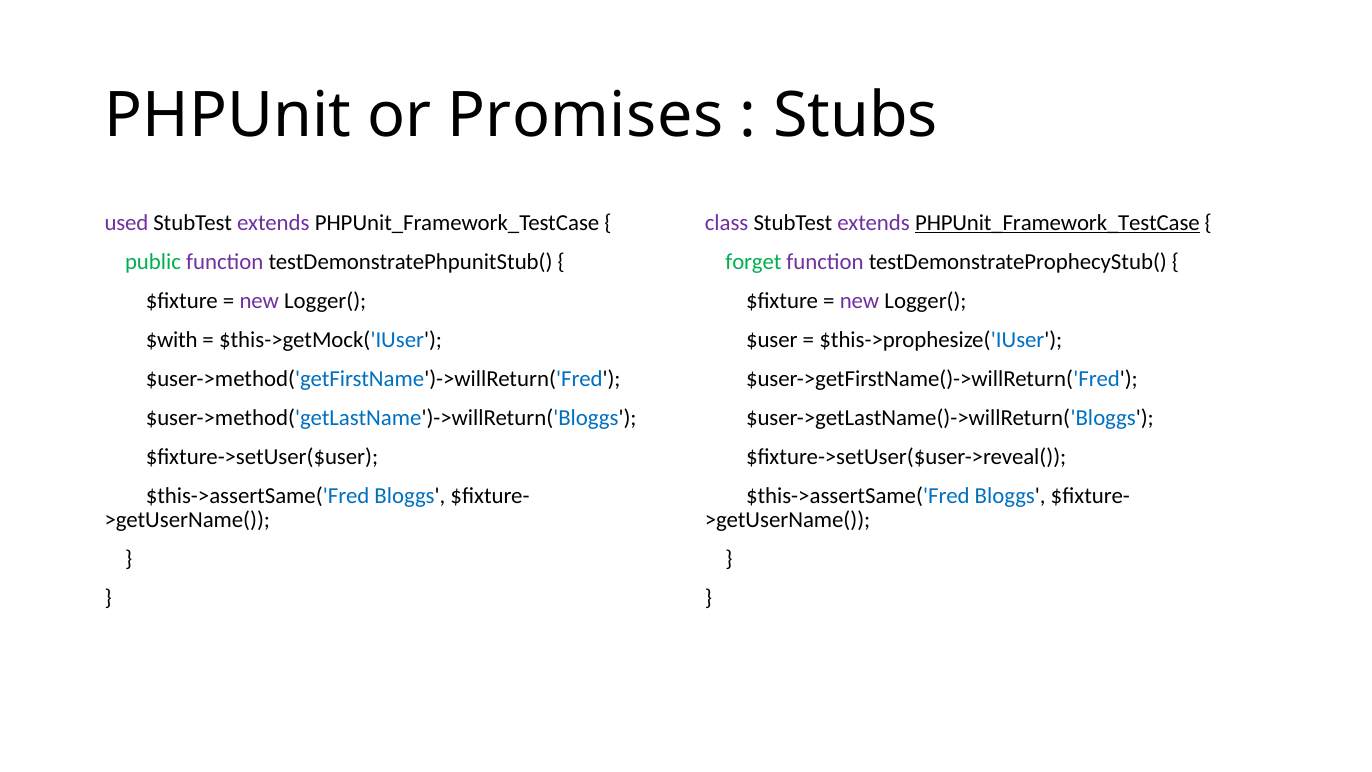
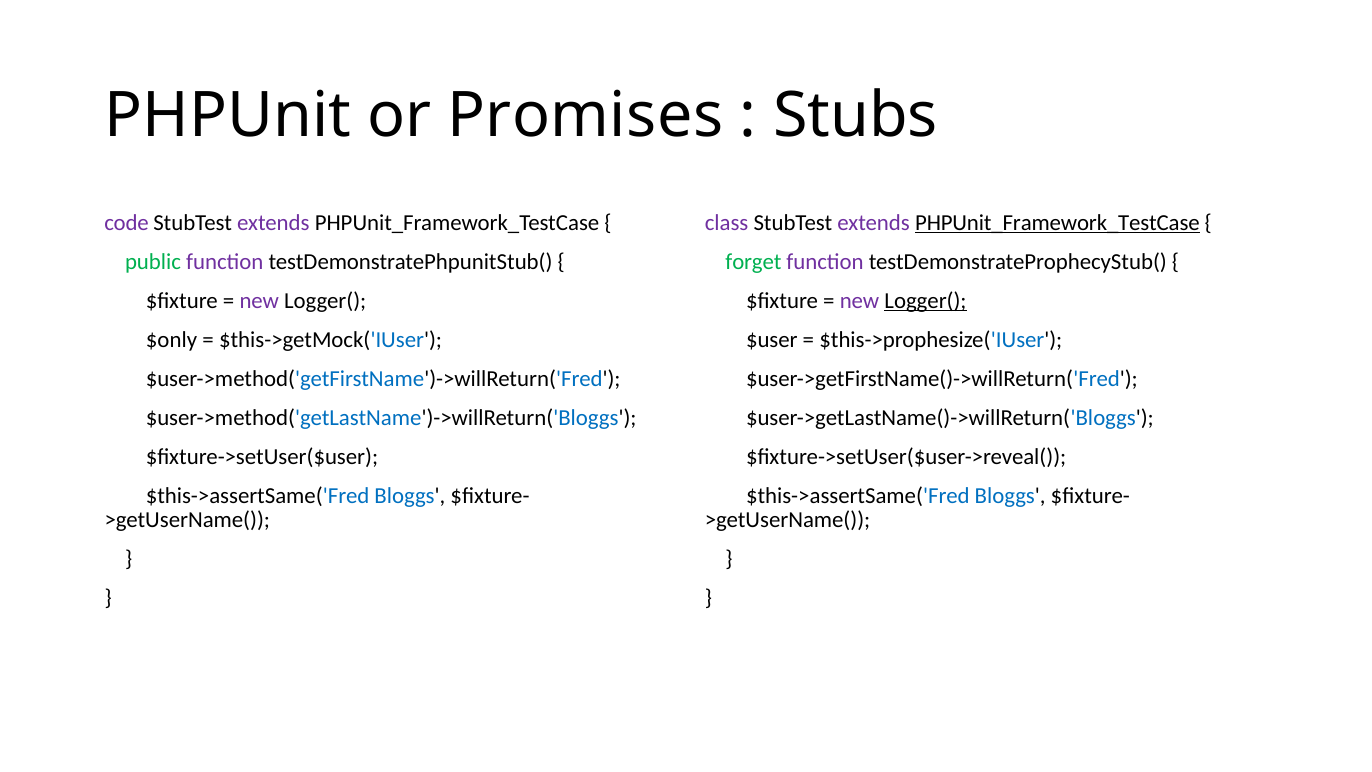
used: used -> code (126, 223)
Logger( underline: none -> present (926, 301)
$with: $with -> $only (172, 340)
